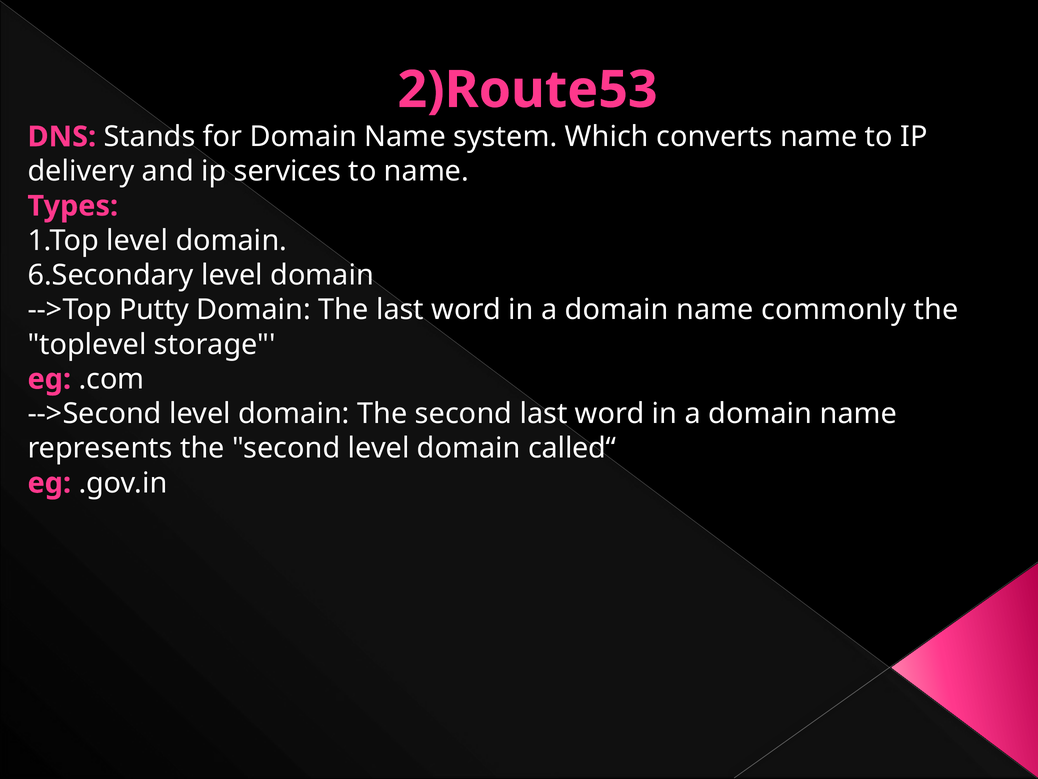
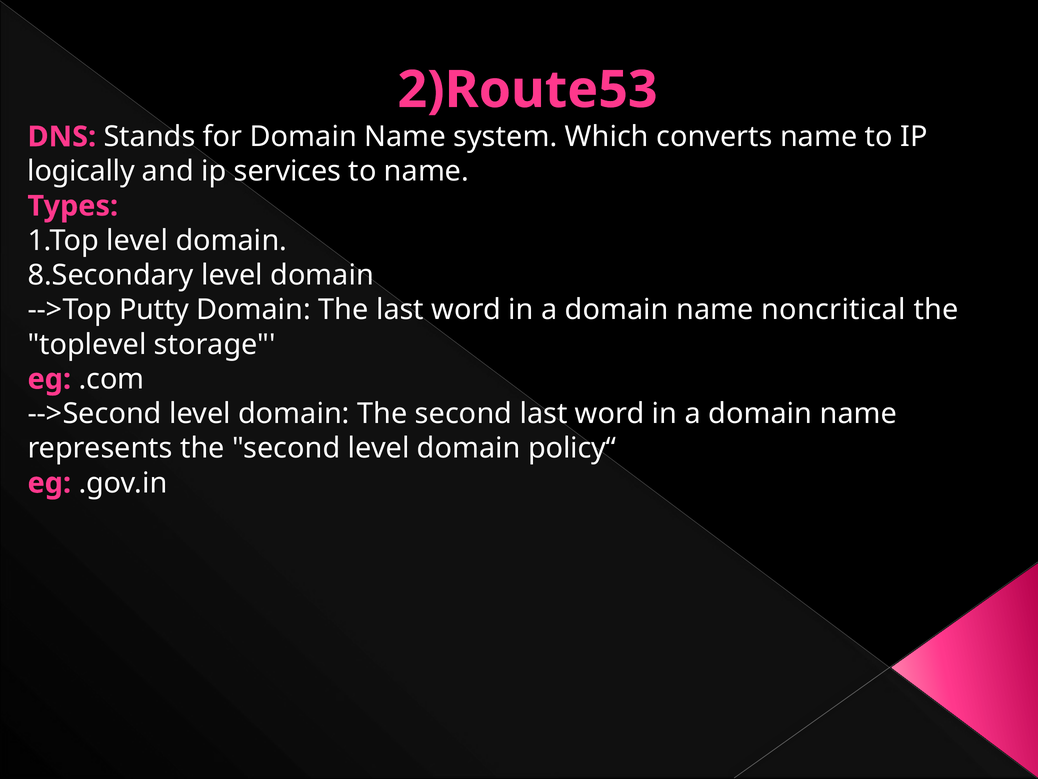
delivery: delivery -> logically (81, 171)
6.Secondary: 6.Secondary -> 8.Secondary (111, 275)
commonly: commonly -> noncritical (833, 310)
called“: called“ -> policy“ (572, 448)
